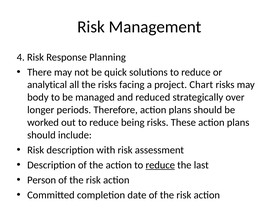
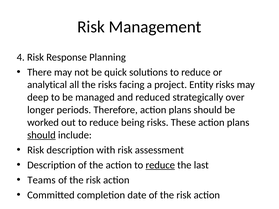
Chart: Chart -> Entity (201, 85)
body: body -> deep (38, 97)
should underline: none -> present (41, 135)
Person: Person -> Teams (42, 180)
